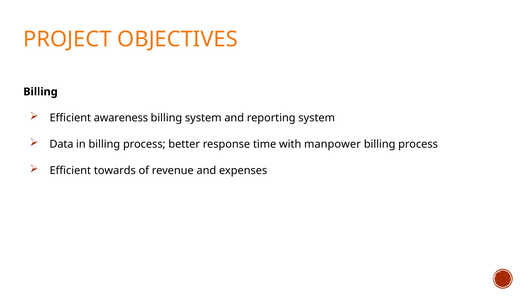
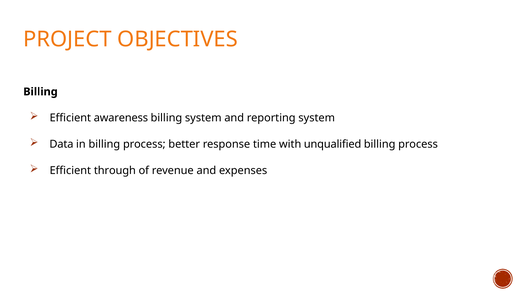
manpower: manpower -> unqualified (333, 145)
towards: towards -> through (115, 171)
